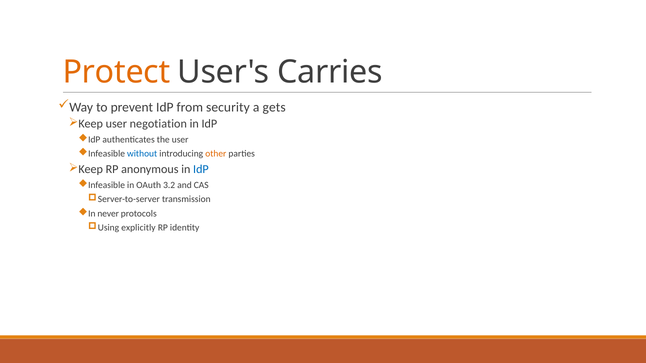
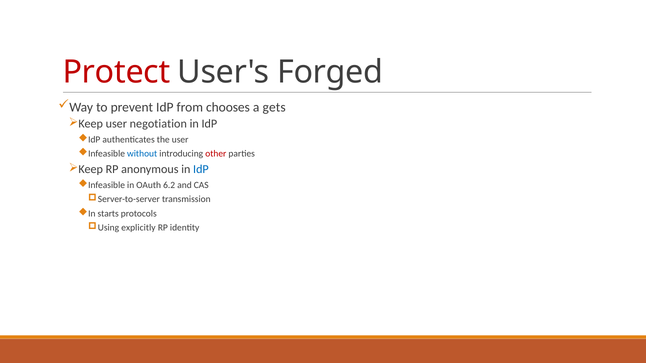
Protect colour: orange -> red (117, 72)
Carries: Carries -> Forged (330, 72)
security: security -> chooses (228, 107)
other colour: orange -> red (216, 154)
3.2: 3.2 -> 6.2 (169, 185)
never: never -> starts (108, 214)
